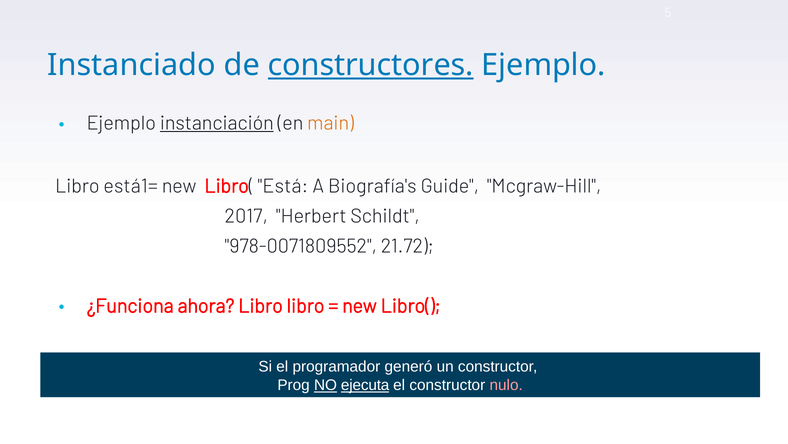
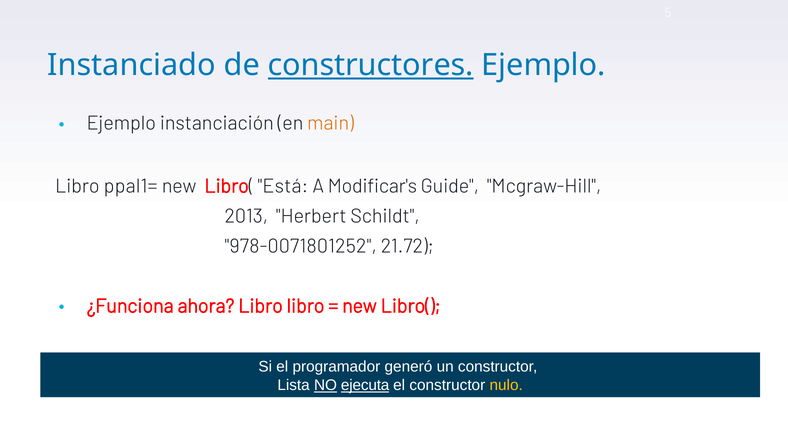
instanciación underline: present -> none (217, 123)
está1=: está1= -> ppal1= (131, 186)
Biografía's: Biografía's -> Modificar's (372, 186)
2017: 2017 -> 2013 (246, 216)
978-0071809552: 978-0071809552 -> 978-0071801252 (301, 246)
Prog: Prog -> Lista (294, 385)
nulo colour: pink -> yellow (506, 385)
